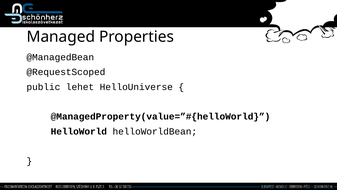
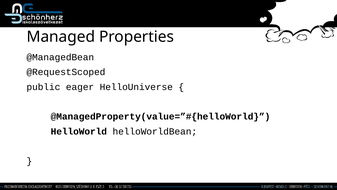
lehet: lehet -> eager (80, 87)
